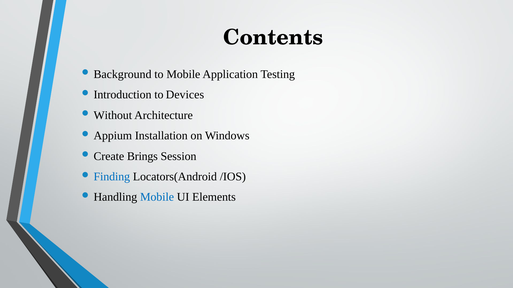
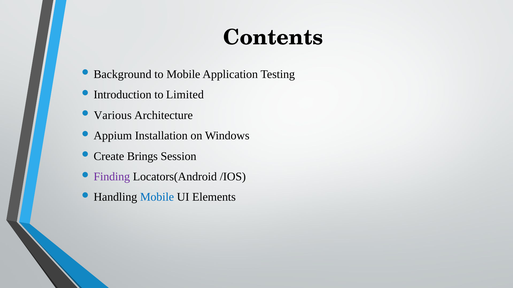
Devices: Devices -> Limited (185, 95)
Without: Without -> Various (113, 115)
Finding colour: blue -> purple (112, 177)
